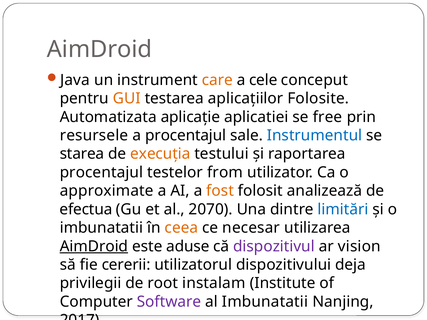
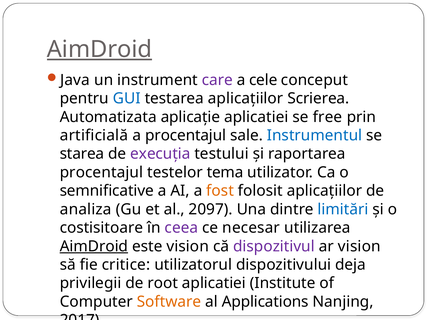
AimDroid underline: none -> present (99, 49)
care colour: orange -> purple (217, 80)
GUI colour: orange -> blue (127, 99)
Folosite: Folosite -> Scrierea (318, 99)
resursele: resursele -> artificială (94, 136)
execuția colour: orange -> purple (160, 154)
from: from -> tema (225, 173)
approximate: approximate -> semnificative (107, 191)
folosit analizează: analizează -> aplicațiilor (324, 191)
efectua: efectua -> analiza (86, 209)
2070: 2070 -> 2097 (211, 209)
imbunatatii: imbunatatii -> costisitoare (101, 228)
ceea colour: orange -> purple (181, 228)
este aduse: aduse -> vision (188, 246)
cererii: cererii -> critice (126, 265)
root instalam: instalam -> aplicatiei (214, 283)
Software colour: purple -> orange (169, 302)
al Imbunatatii: Imbunatatii -> Applications (265, 302)
